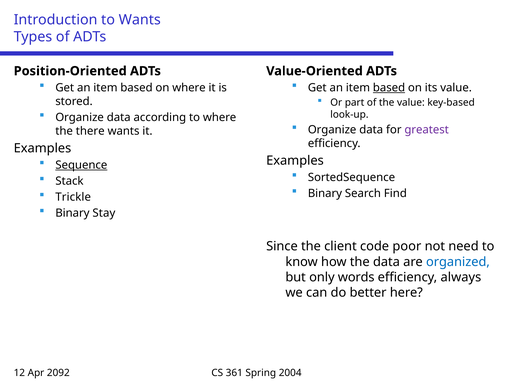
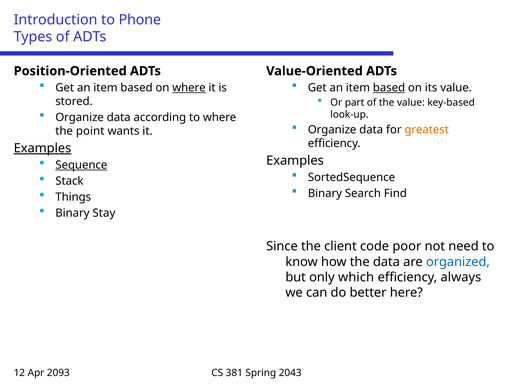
to Wants: Wants -> Phone (140, 20)
where underline: none -> present (189, 88)
greatest colour: purple -> orange (427, 130)
there: there -> point (90, 131)
Examples underline: none -> present (42, 148)
Trickle: Trickle -> Things (73, 197)
words: words -> which (356, 277)
2092: 2092 -> 2093 (58, 373)
361: 361 -> 381 (234, 373)
2004: 2004 -> 2043 (290, 373)
